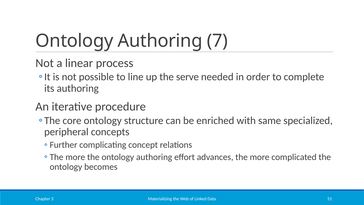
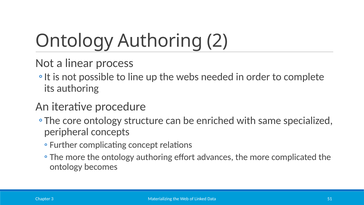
7: 7 -> 2 (217, 41)
serve: serve -> webs (187, 77)
